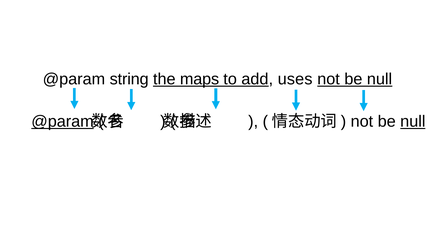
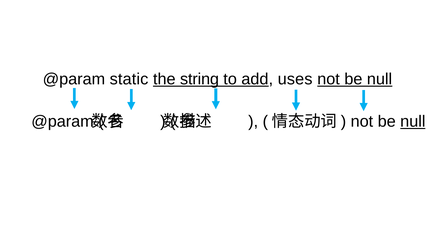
string: string -> static (129, 79)
maps: maps -> string (200, 79)
@param underline: present -> none (63, 121)
